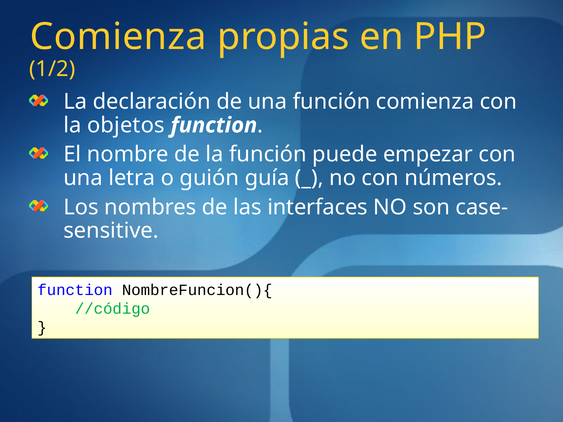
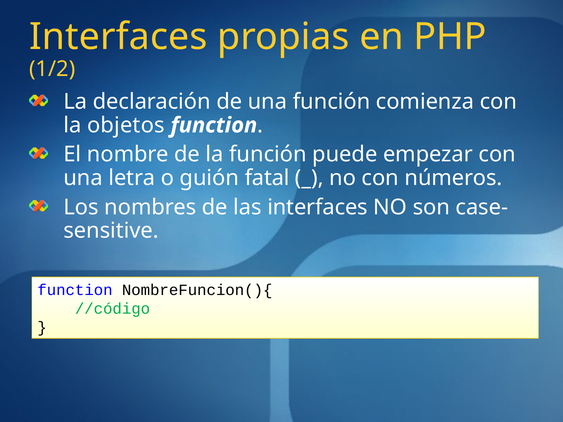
Comienza: Comienza -> Interfaces (118, 37)
guía: guía -> fatal (267, 178)
